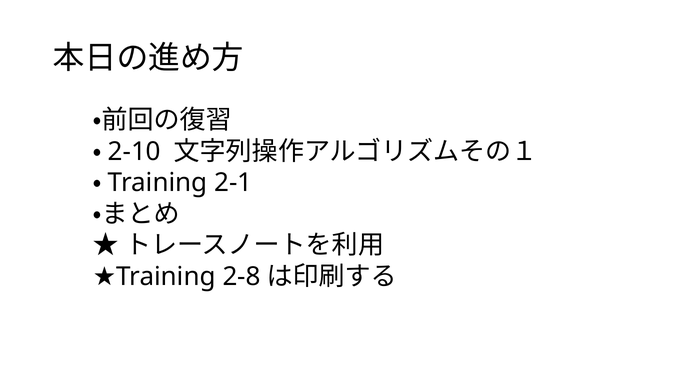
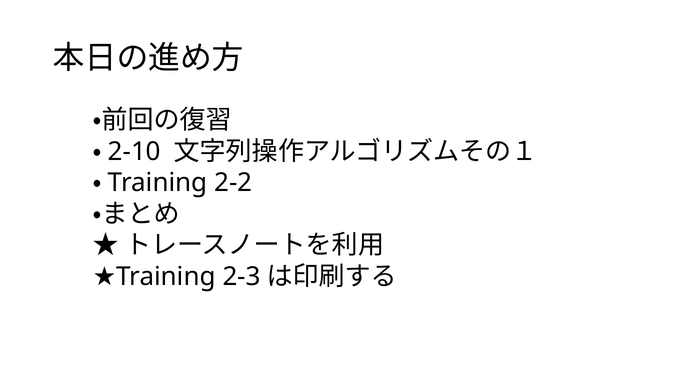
2-1: 2-1 -> 2-2 (233, 182)
2-8: 2-8 -> 2-3 (242, 276)
